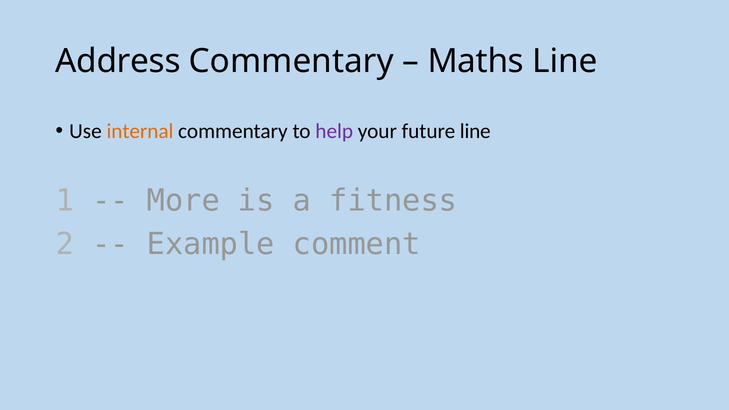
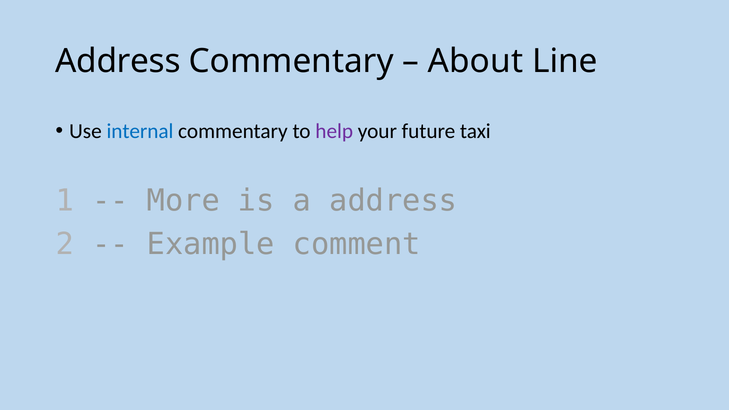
Maths: Maths -> About (475, 61)
internal colour: orange -> blue (140, 131)
future line: line -> taxi (475, 131)
a fitness: fitness -> address (393, 201)
